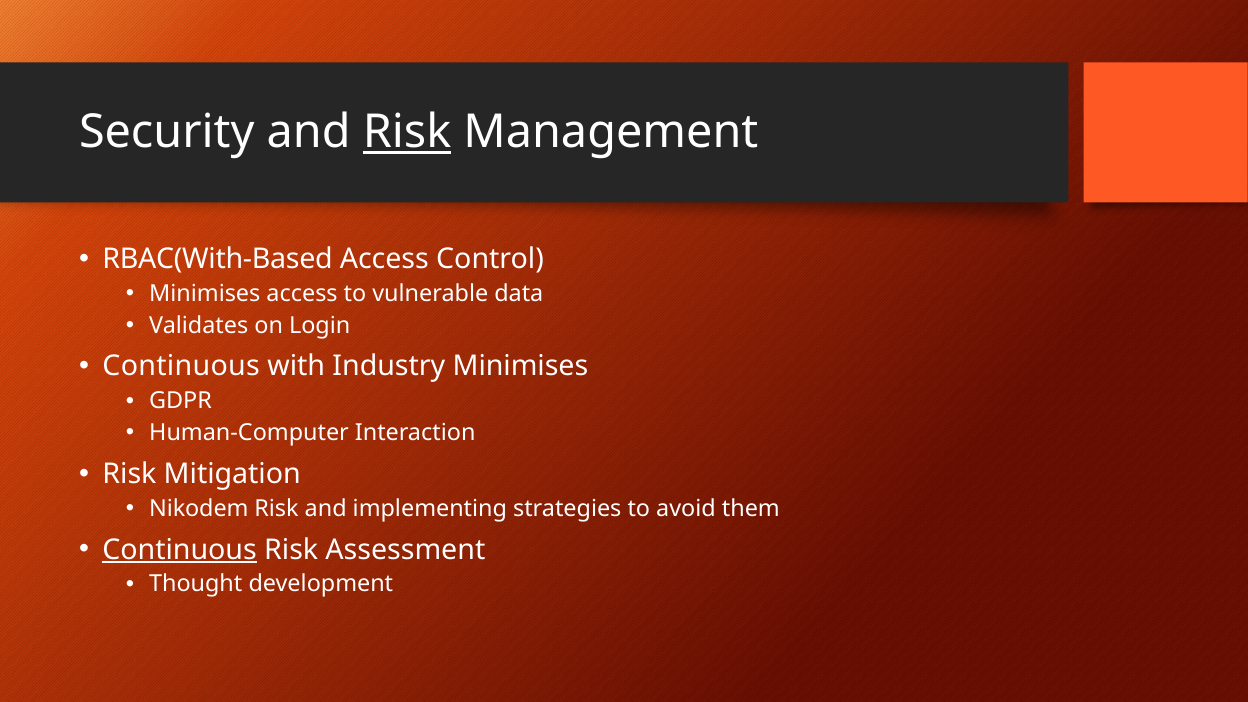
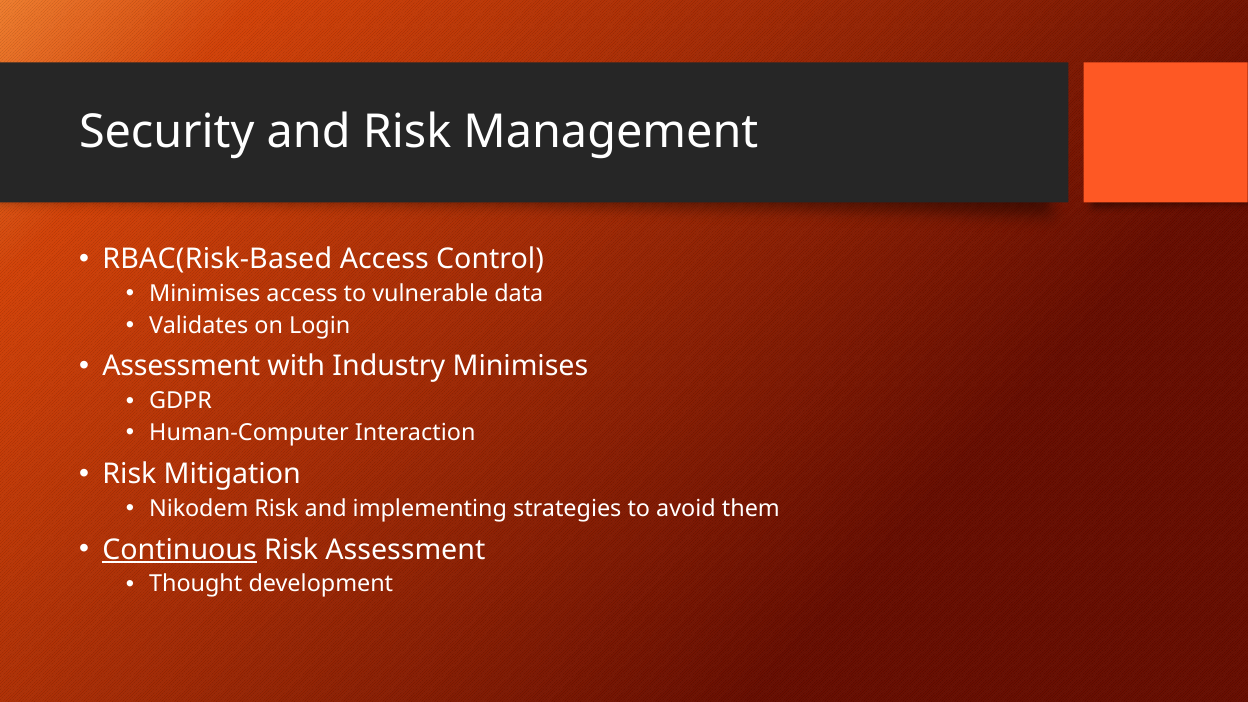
Risk underline: present -> none (407, 132)
RBAC(With-Based: RBAC(With-Based -> RBAC(Risk-Based (217, 259)
Continuous: Continuous -> Assessment (181, 367)
